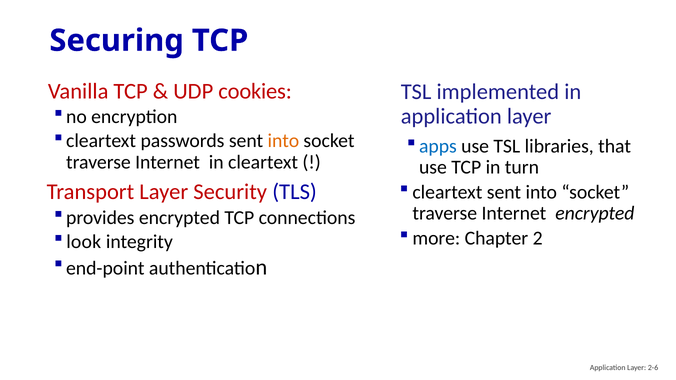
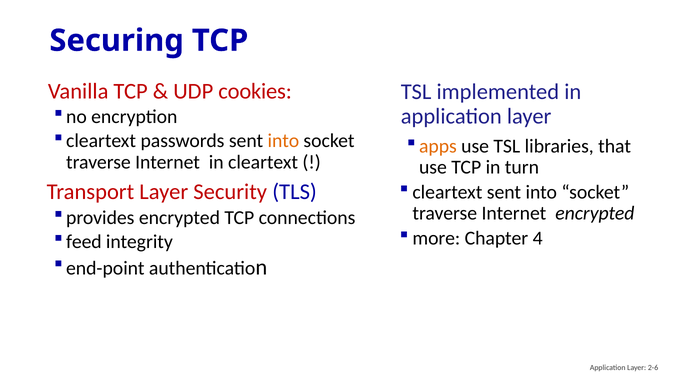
apps colour: blue -> orange (438, 146)
2: 2 -> 4 (538, 238)
look: look -> feed (84, 242)
